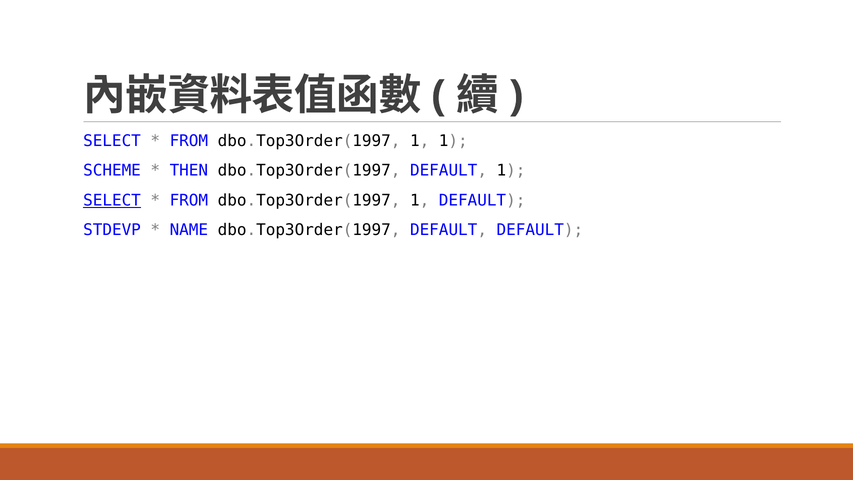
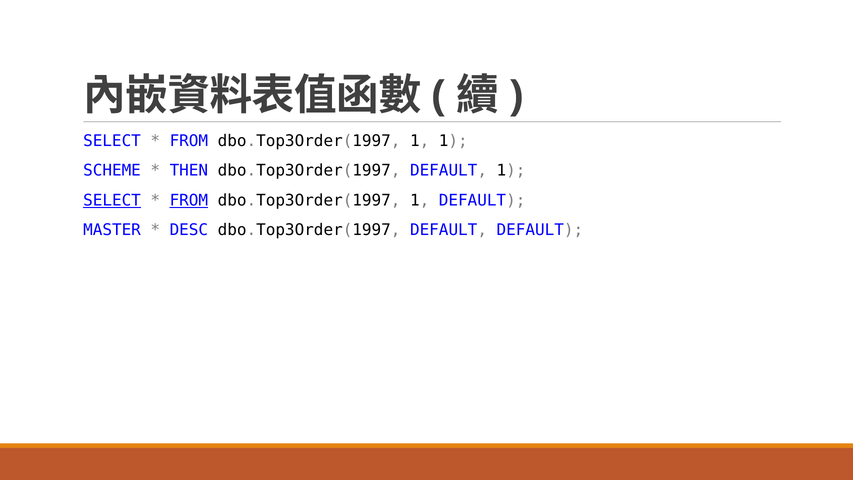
FROM underline: none -> present (189, 200)
STDEVP: STDEVP -> MASTER (112, 230)
NAME: NAME -> DESC (189, 230)
